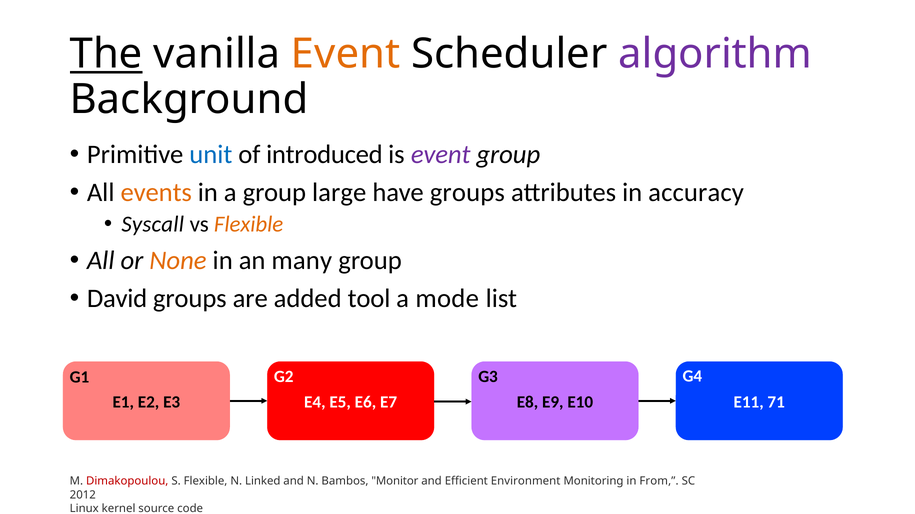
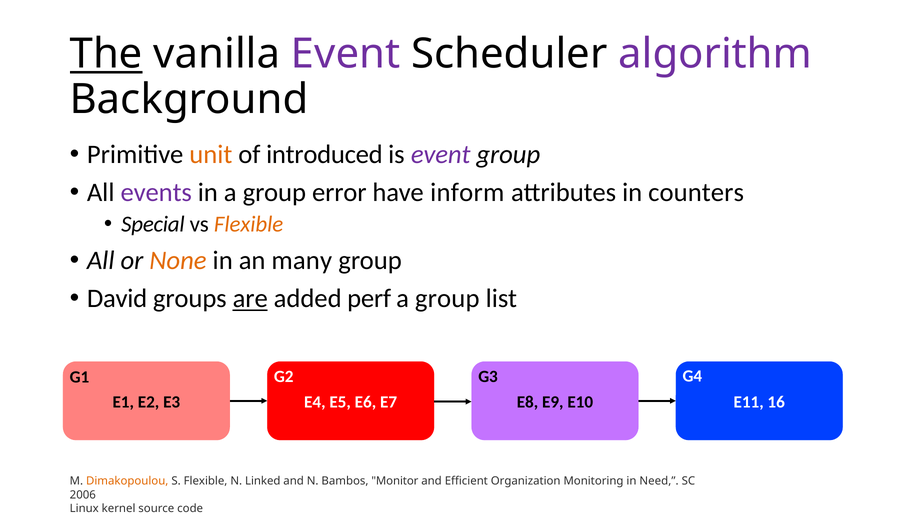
Event colour: orange -> purple (346, 54)
unit colour: blue -> orange (211, 155)
events colour: orange -> purple (156, 193)
large: large -> error (339, 193)
have groups: groups -> inform (467, 193)
accuracy: accuracy -> counters (696, 193)
Syscall: Syscall -> Special (153, 225)
are underline: none -> present (250, 299)
tool: tool -> perf (369, 299)
mode: mode -> group (447, 299)
71: 71 -> 16 (776, 403)
Dimakopoulou colour: red -> orange (127, 482)
Environment: Environment -> Organization (526, 482)
From: From -> Need (659, 482)
2012: 2012 -> 2006 (83, 495)
